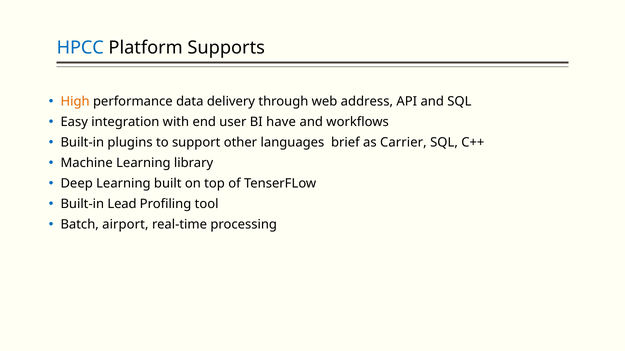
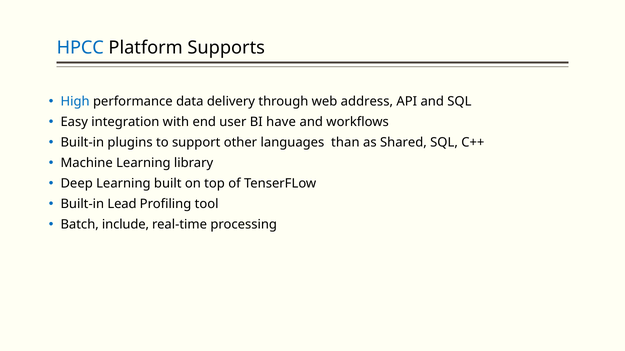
High colour: orange -> blue (75, 102)
brief: brief -> than (345, 143)
Carrier: Carrier -> Shared (403, 143)
airport: airport -> include (125, 225)
